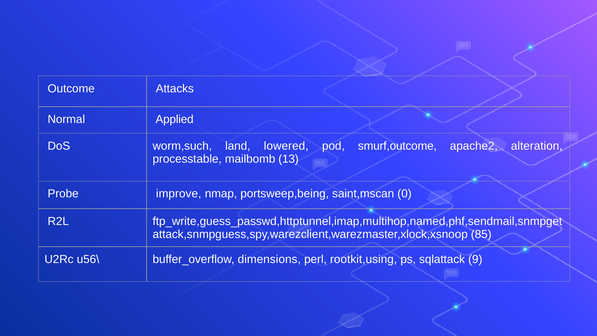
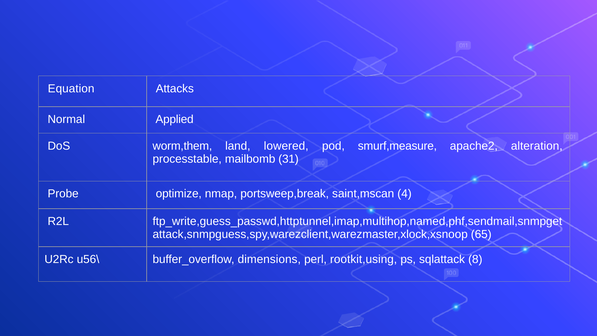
Outcome: Outcome -> Equation (71, 89)
worm,such: worm,such -> worm,them (182, 146)
smurf,outcome: smurf,outcome -> smurf,measure (397, 146)
13: 13 -> 31 (289, 159)
improve: improve -> optimize (179, 194)
portsweep,being: portsweep,being -> portsweep,break (285, 194)
0: 0 -> 4 (405, 194)
85: 85 -> 65 (481, 234)
9: 9 -> 8 (475, 259)
